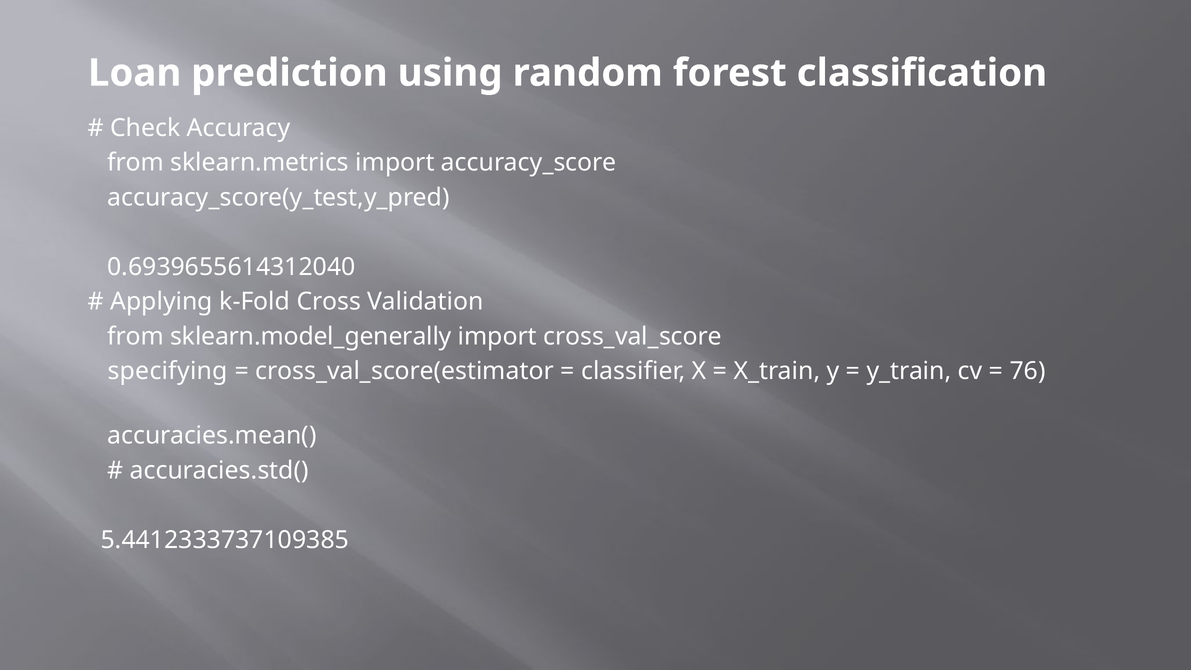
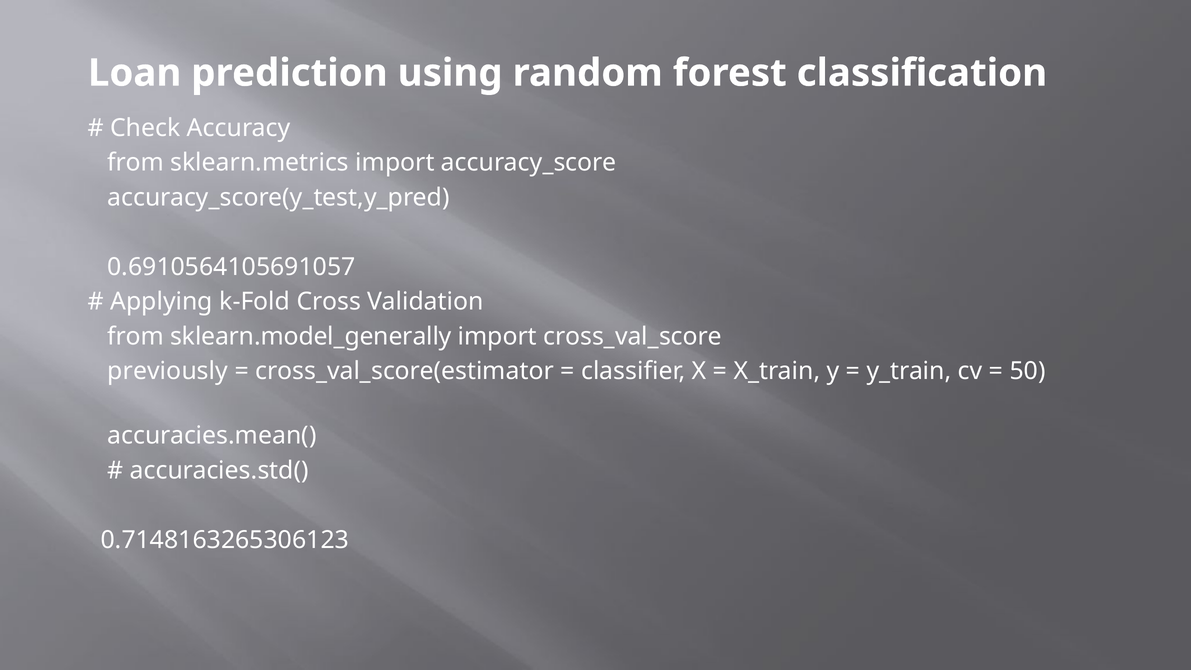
0.6939655614312040: 0.6939655614312040 -> 0.6910564105691057 (231, 267)
specifying: specifying -> previously (168, 371)
76: 76 -> 50 (1028, 371)
5.4412333737109385: 5.4412333737109385 -> 0.7148163265306123 (225, 540)
